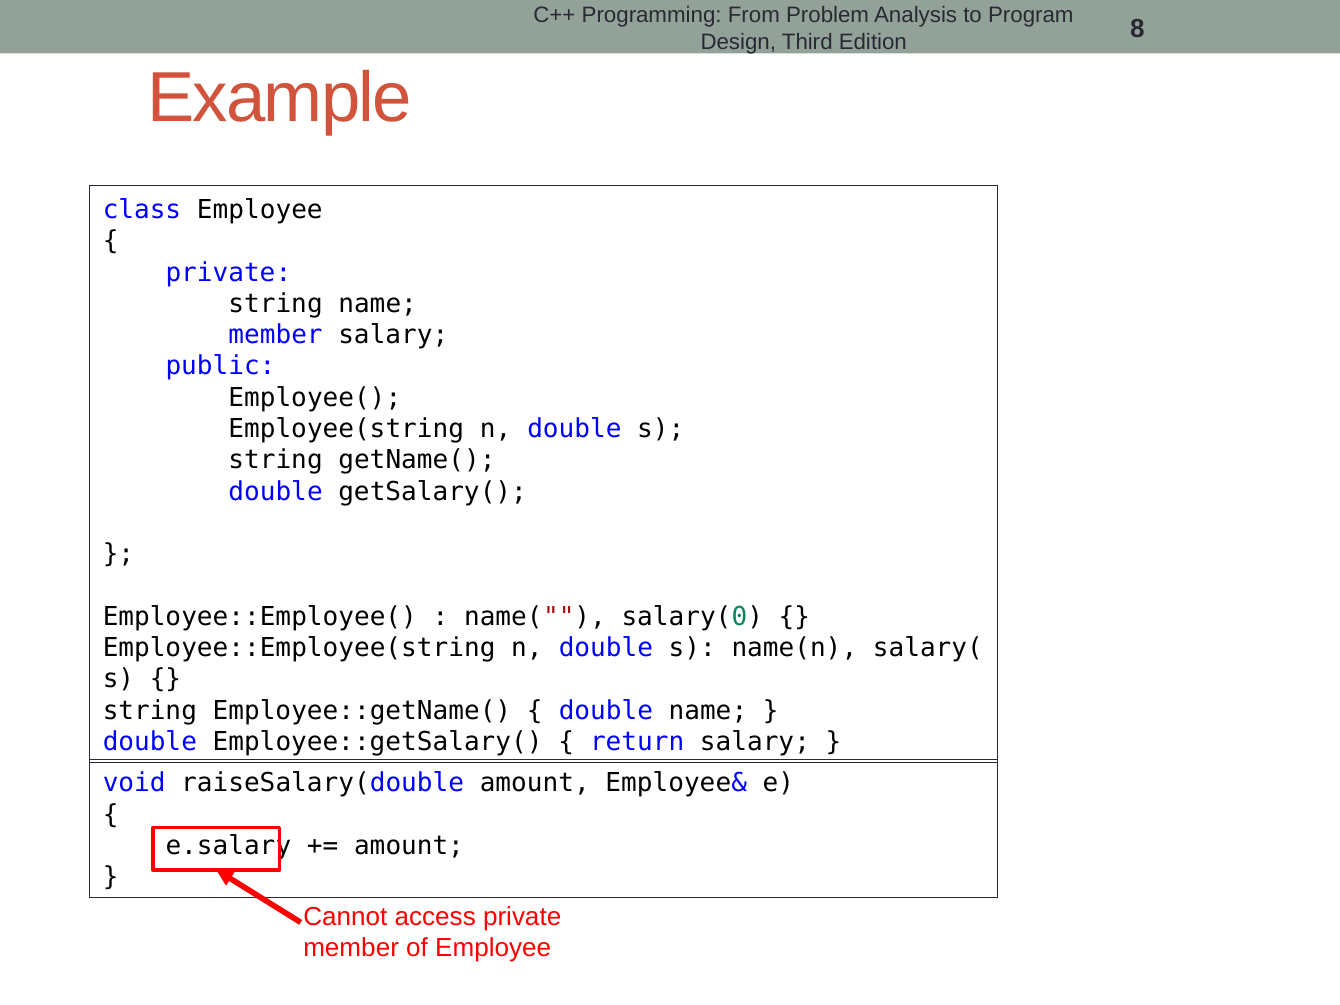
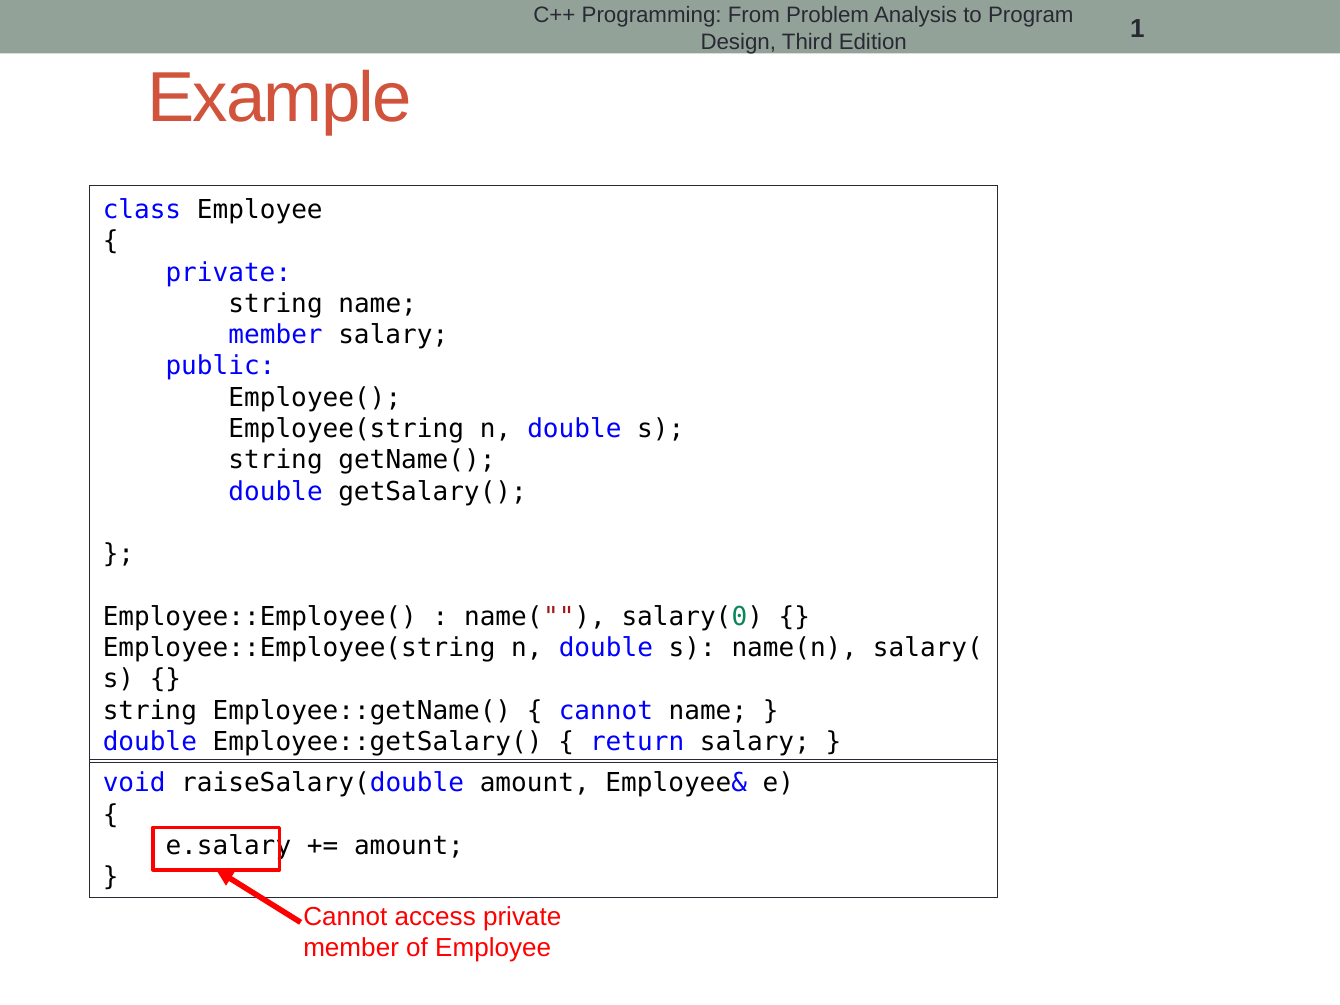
8: 8 -> 1 (1137, 29)
double: double -> cannot (606, 710)
